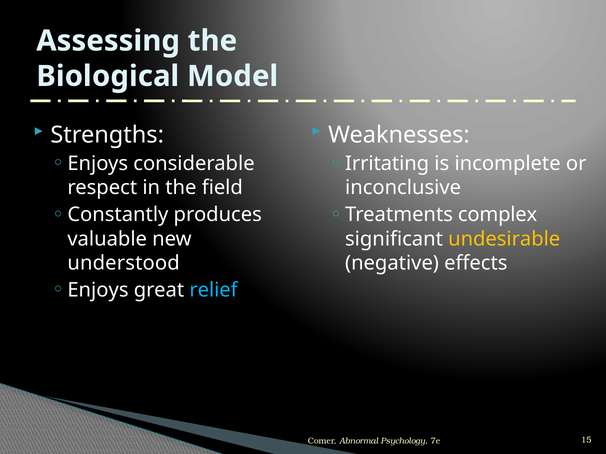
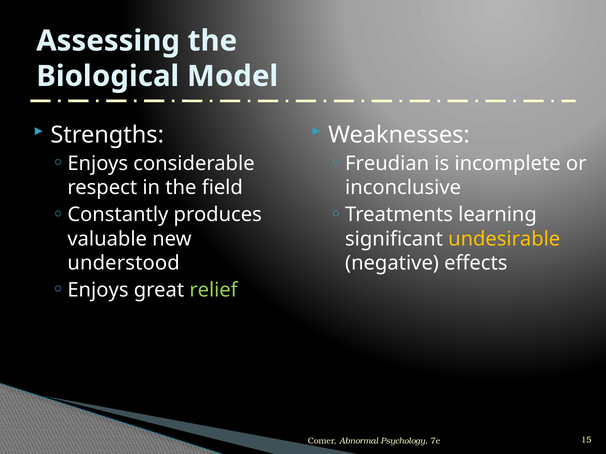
Irritating: Irritating -> Freudian (387, 164)
complex: complex -> learning (498, 215)
relief colour: light blue -> light green (214, 290)
